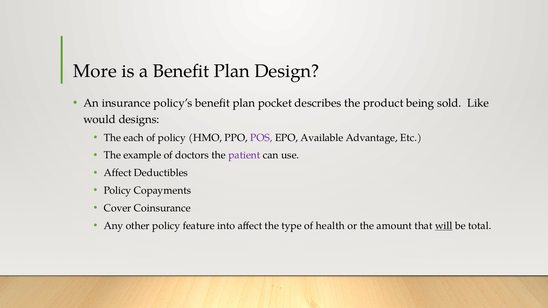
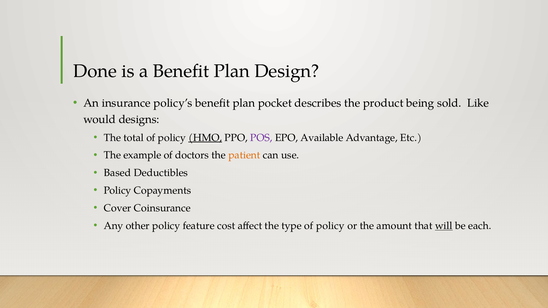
More: More -> Done (95, 71)
each: each -> total (134, 138)
HMO underline: none -> present (205, 138)
patient colour: purple -> orange (244, 155)
Affect: Affect -> Based (118, 173)
into: into -> cost (226, 226)
type of health: health -> policy (330, 226)
total: total -> each (480, 226)
